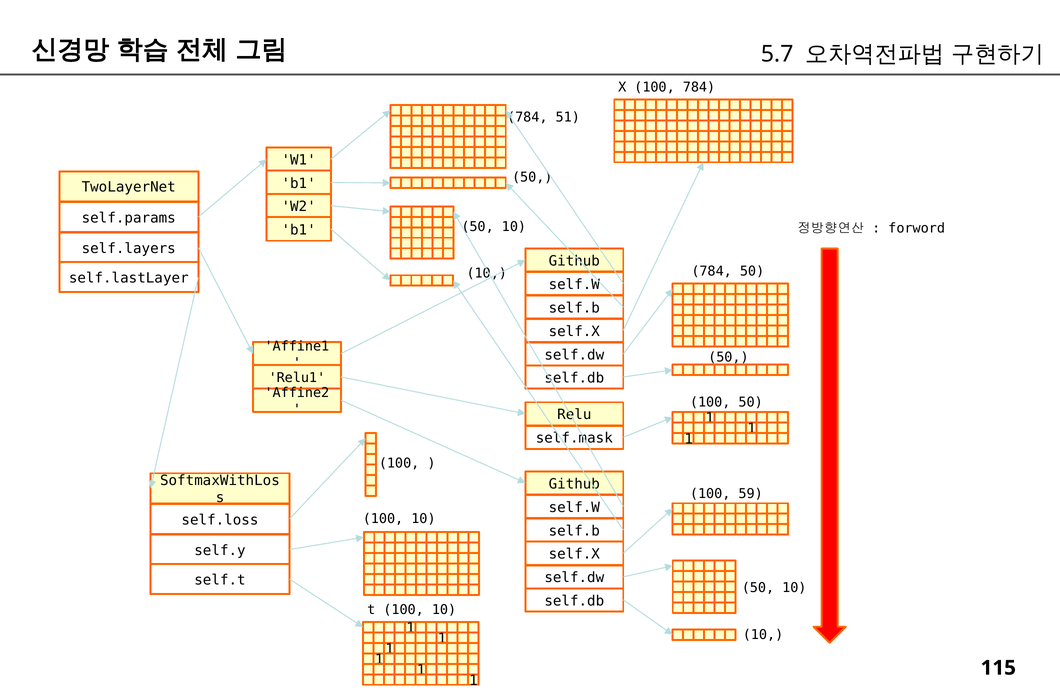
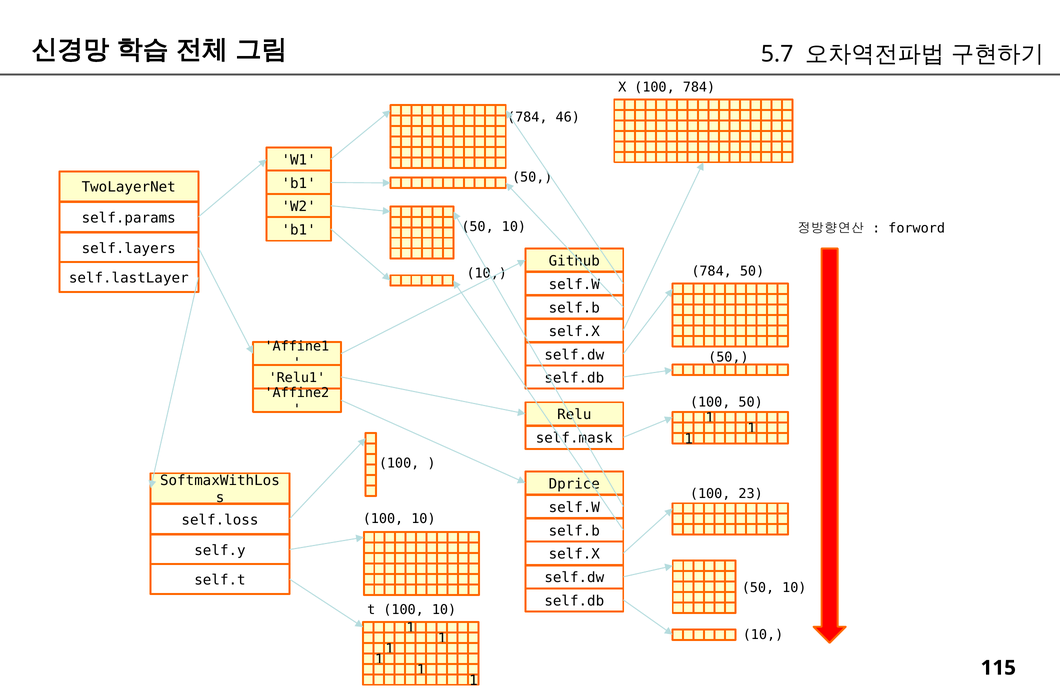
51: 51 -> 46 (568, 117)
Github: Github -> Dprice (574, 484)
59: 59 -> 23 (751, 494)
